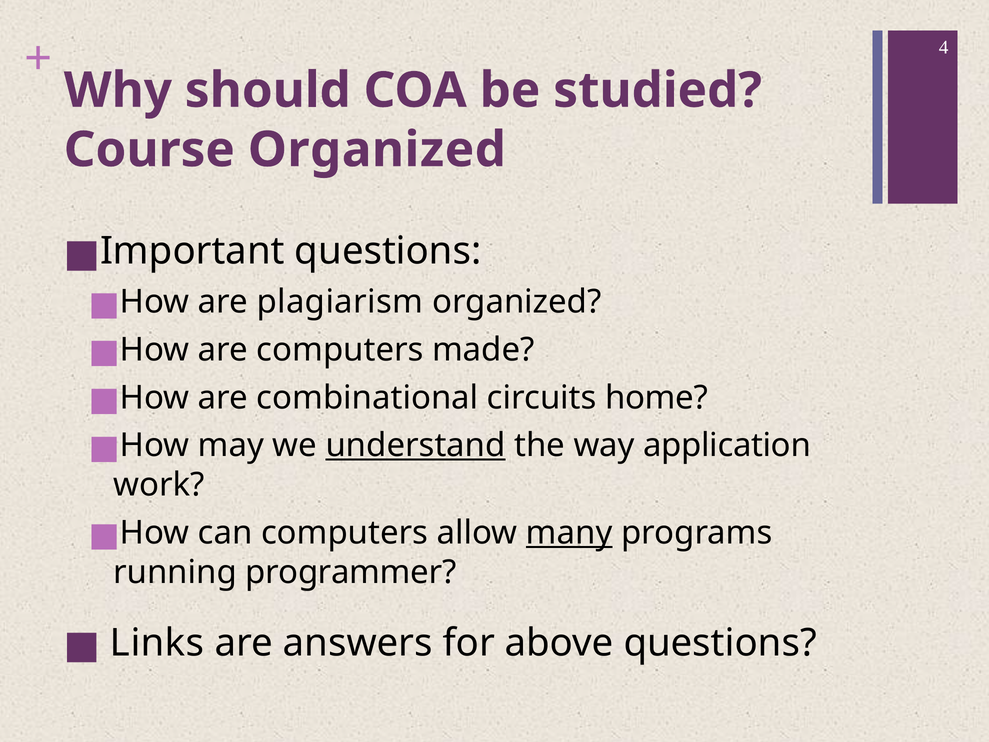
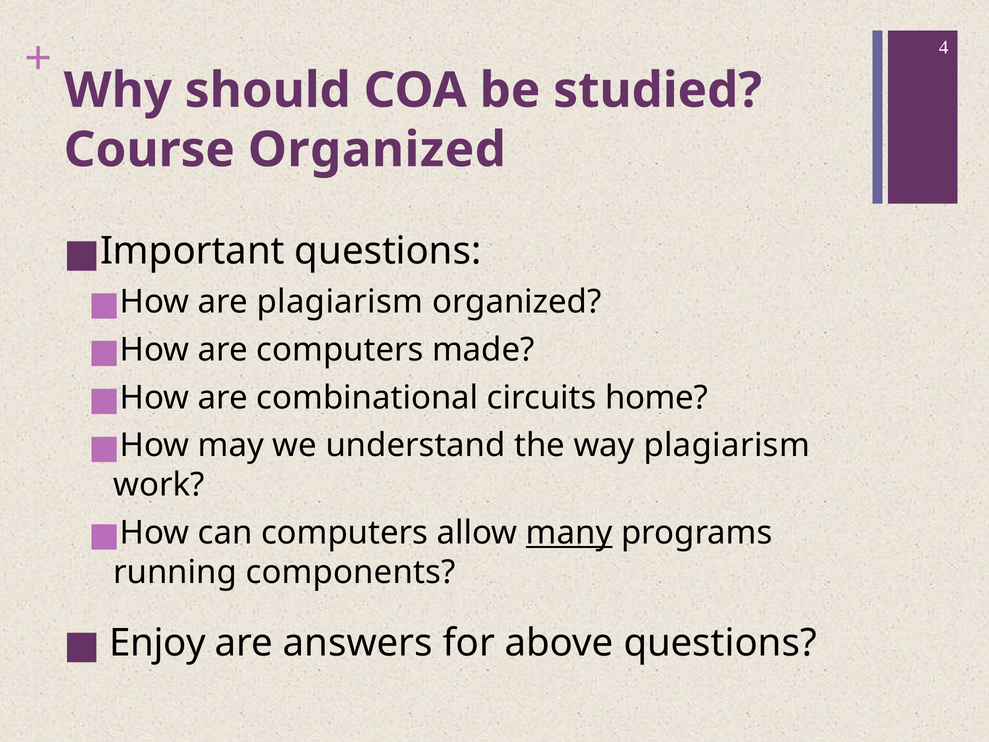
understand underline: present -> none (416, 445)
way application: application -> plagiarism (727, 445)
programmer: programmer -> components (350, 572)
Links: Links -> Enjoy (158, 643)
